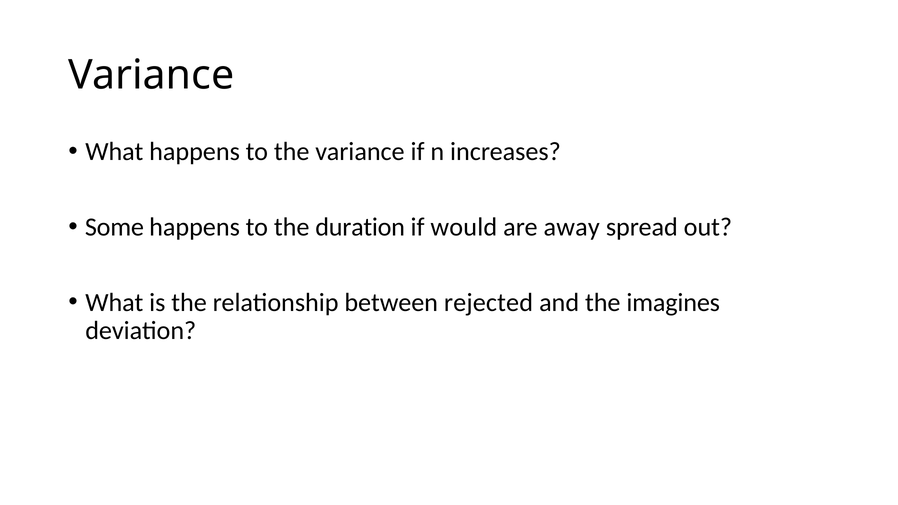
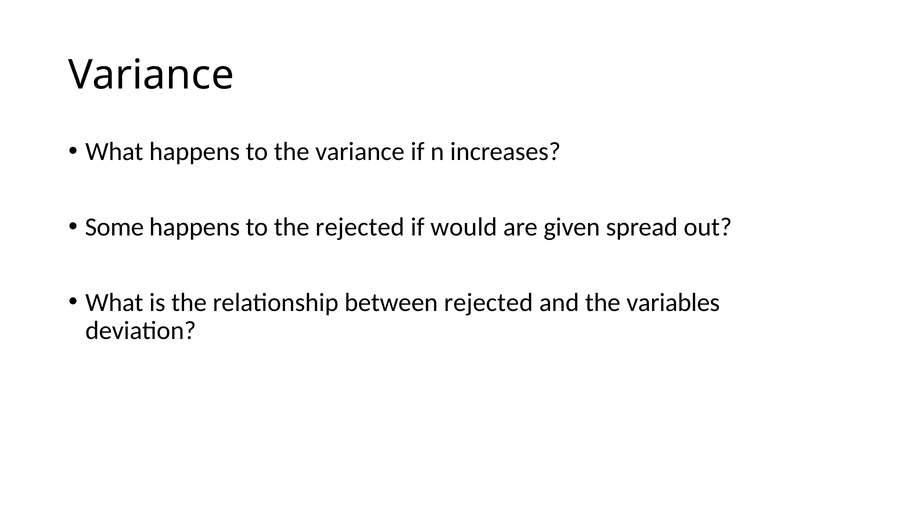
the duration: duration -> rejected (360, 227)
away: away -> given (572, 227)
imagines: imagines -> variables (673, 302)
